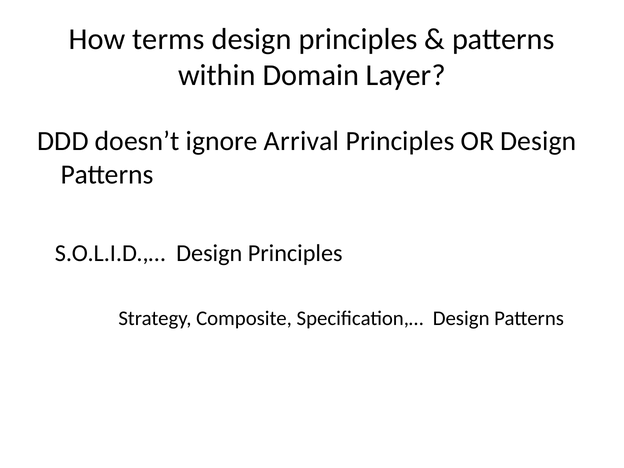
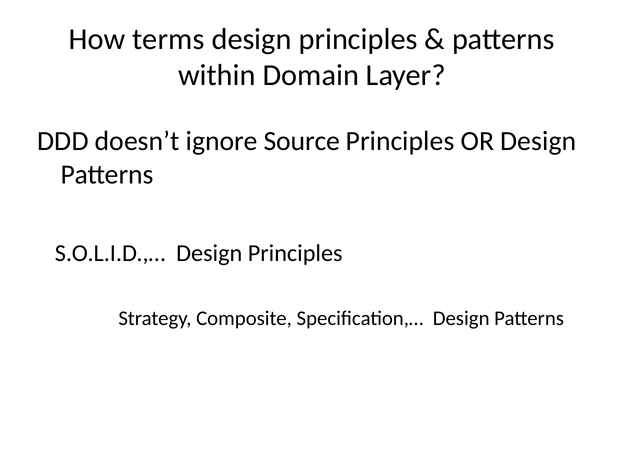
Arrival: Arrival -> Source (302, 141)
